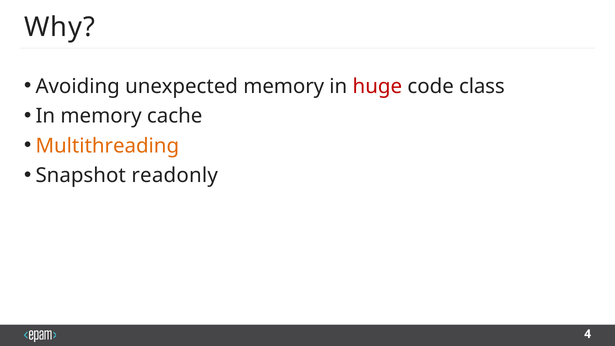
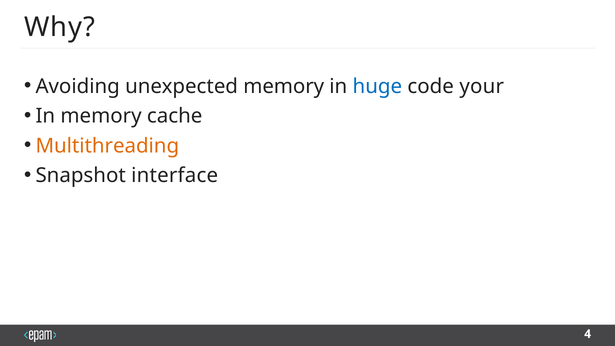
huge colour: red -> blue (377, 86)
class: class -> your (482, 86)
readonly: readonly -> interface (175, 176)
